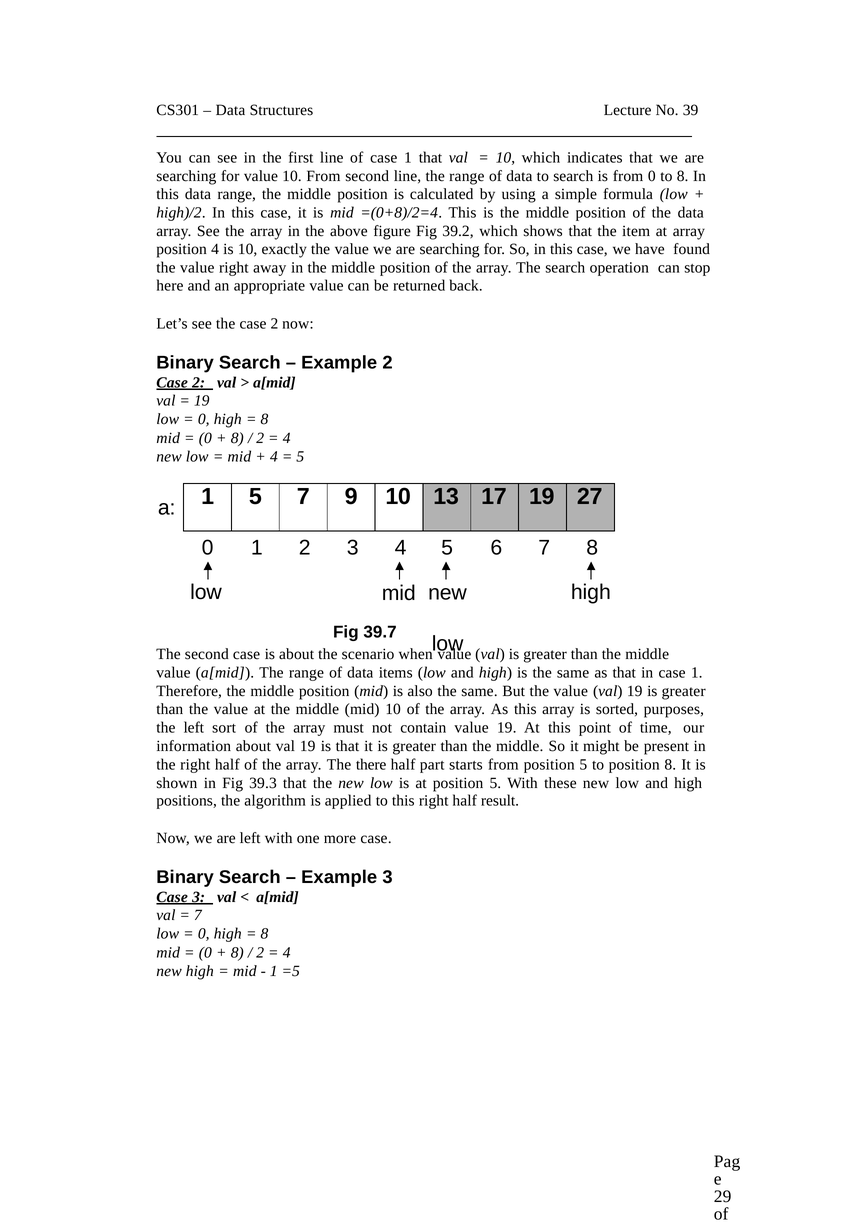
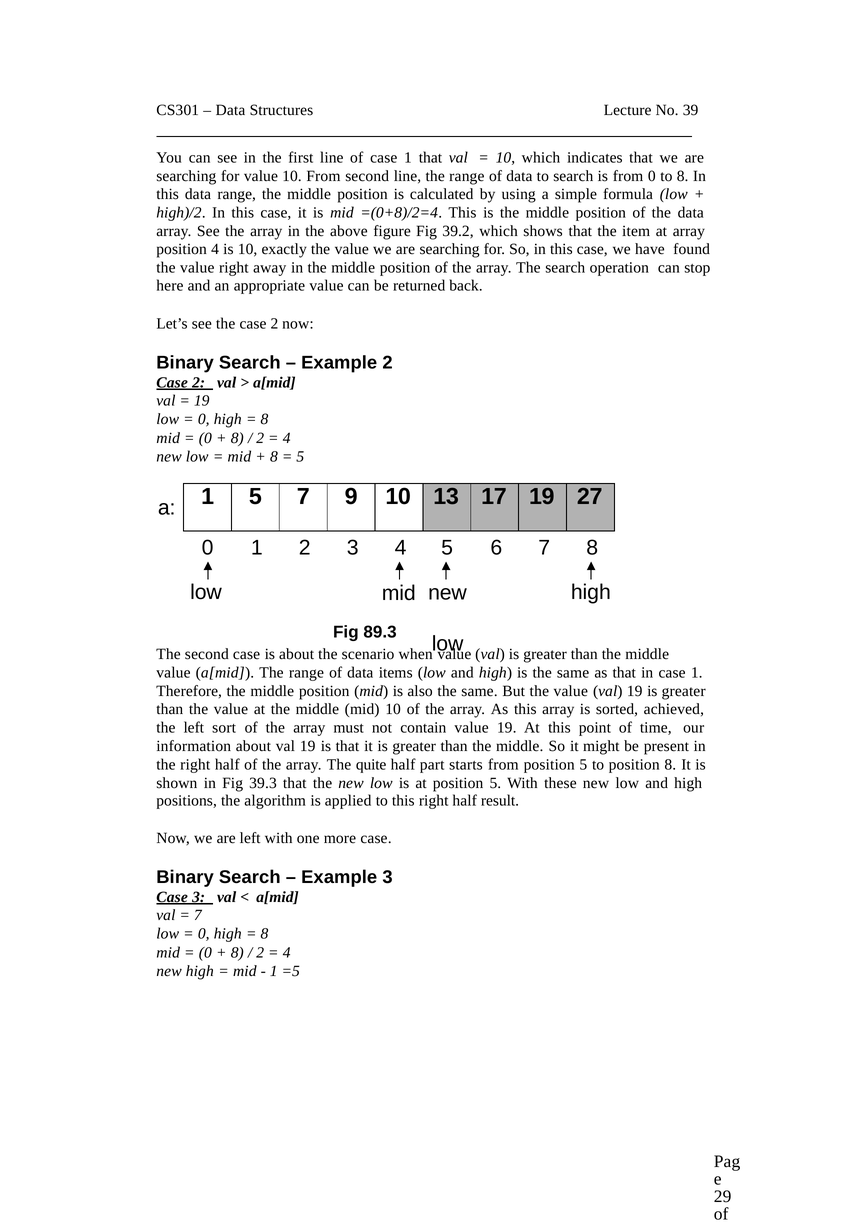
4: 4 -> 8 (274, 457)
39.7: 39.7 -> 89.3 (380, 633)
purposes: purposes -> achieved (674, 710)
there: there -> quite (371, 765)
